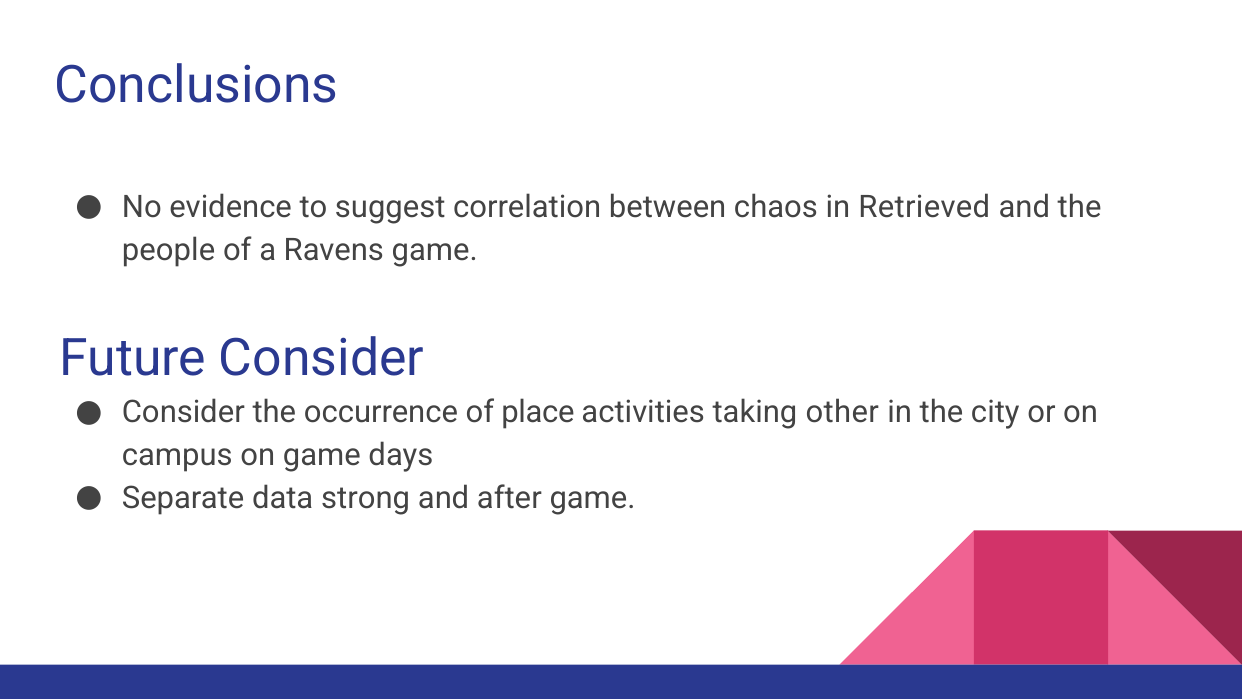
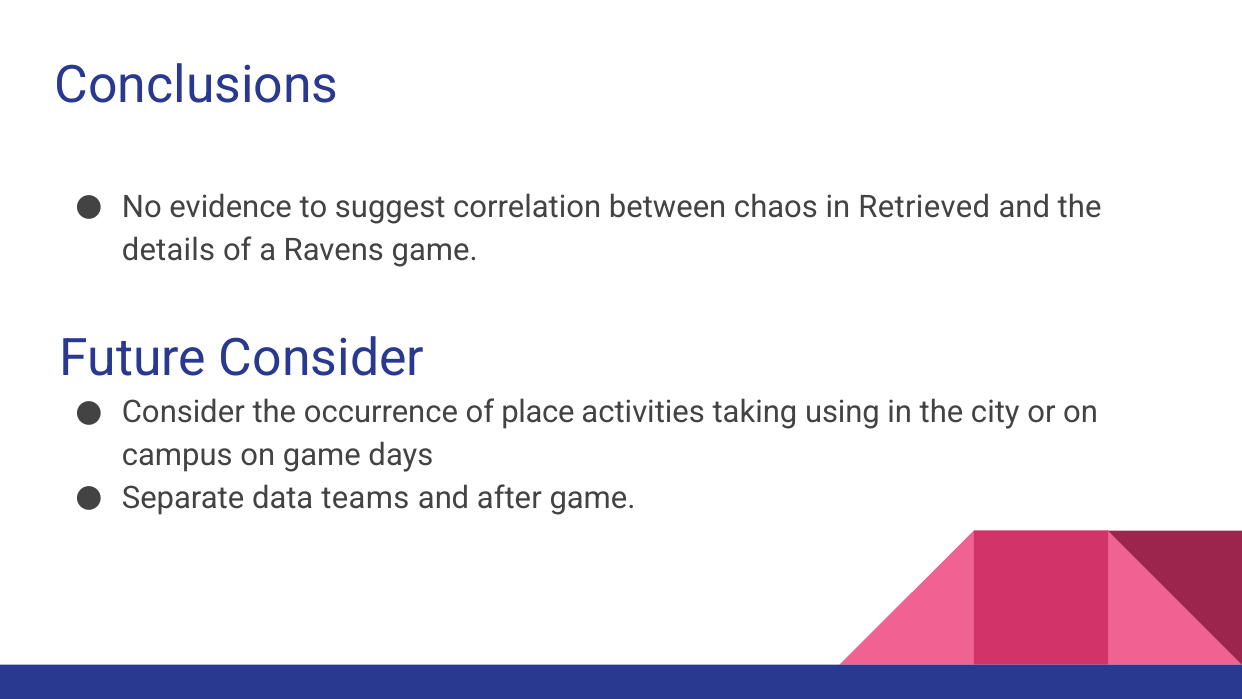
people: people -> details (169, 250)
other: other -> using (842, 412)
strong: strong -> teams (365, 498)
